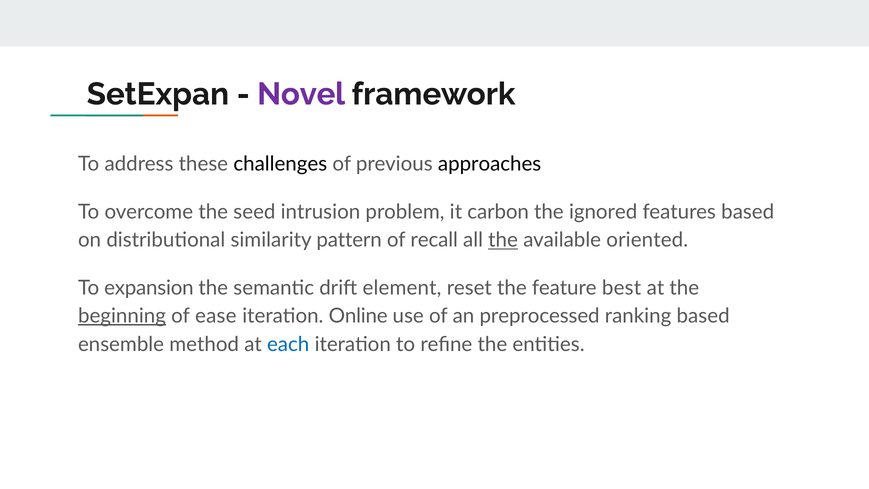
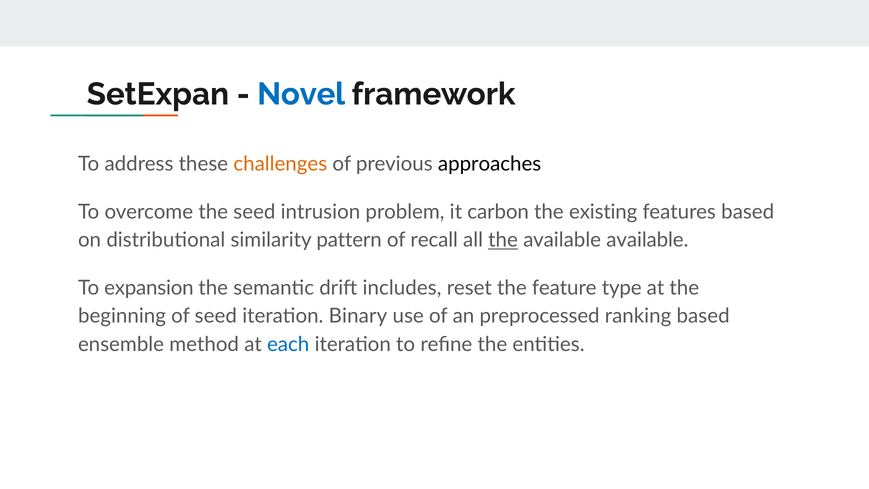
Novel colour: purple -> blue (301, 94)
challenges colour: black -> orange (280, 164)
ignored: ignored -> existing (603, 212)
available oriented: oriented -> available (647, 240)
element: element -> includes (402, 288)
best: best -> type (622, 288)
beginning underline: present -> none (122, 316)
of ease: ease -> seed (216, 316)
Online: Online -> Binary (358, 316)
